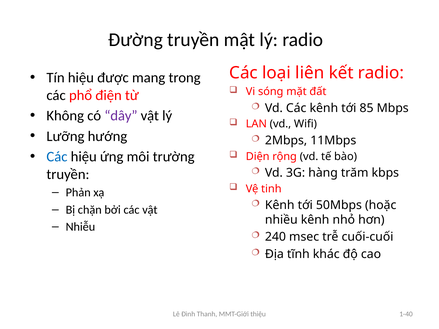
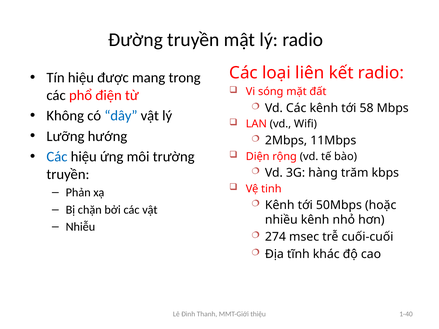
85: 85 -> 58 (367, 108)
dây colour: purple -> blue (121, 116)
240: 240 -> 274 (275, 237)
